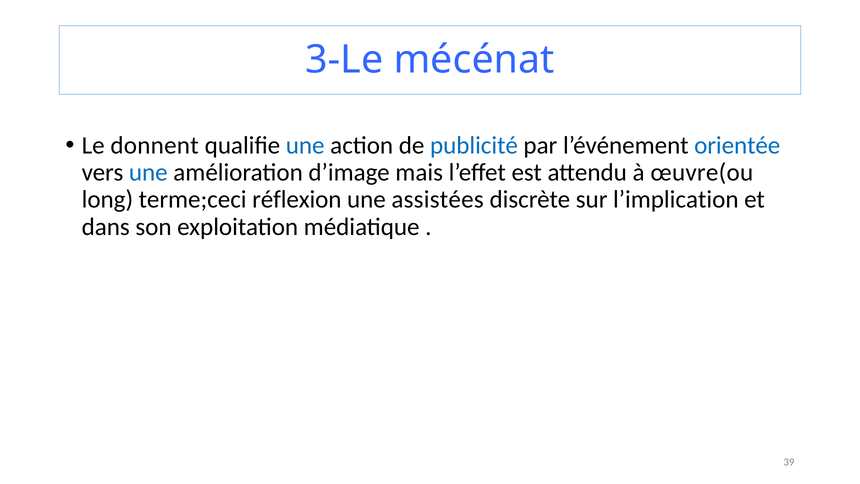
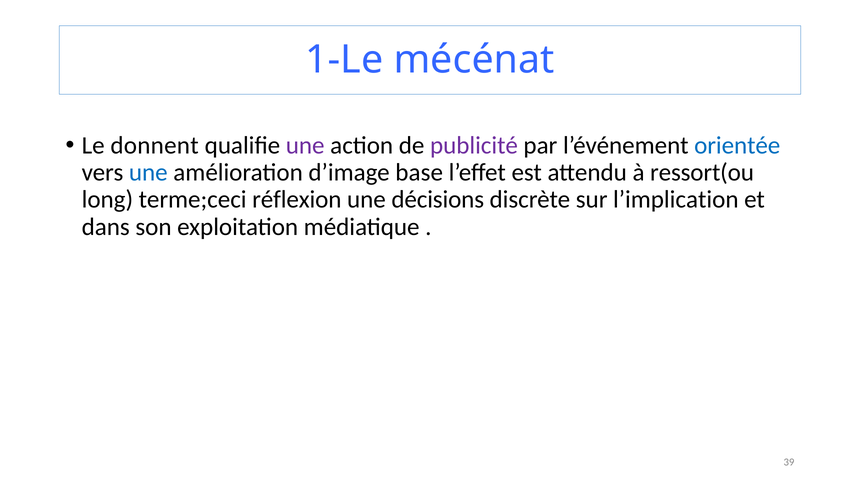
3-Le: 3-Le -> 1-Le (344, 60)
une colour: blue -> purple (305, 145)
publicité colour: blue -> purple (474, 145)
mais: mais -> base (419, 172)
œuvre(ou: œuvre(ou -> ressort(ou (702, 172)
assistées: assistées -> décisions (438, 200)
